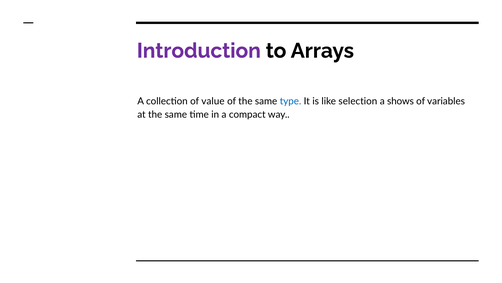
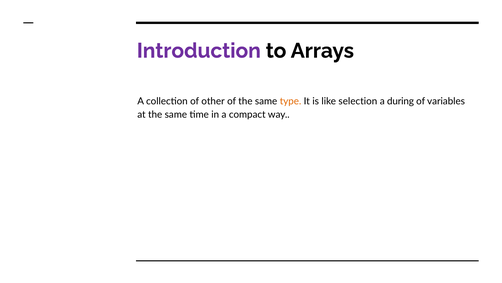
value: value -> other (213, 101)
type colour: blue -> orange (291, 101)
shows: shows -> during (400, 101)
